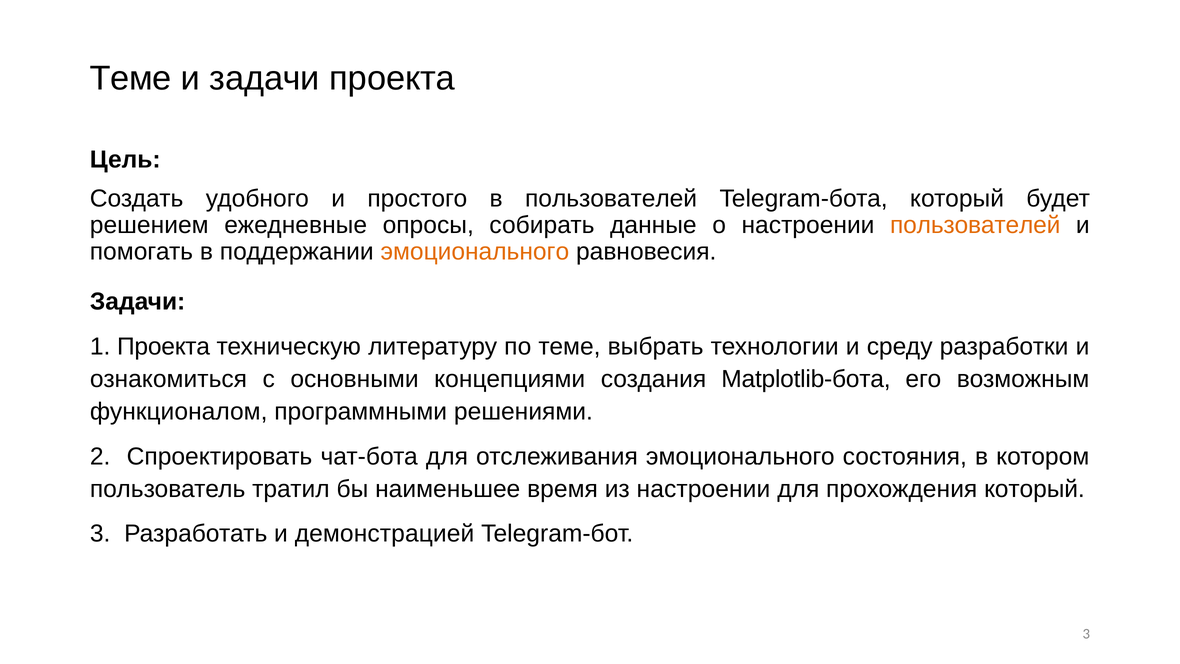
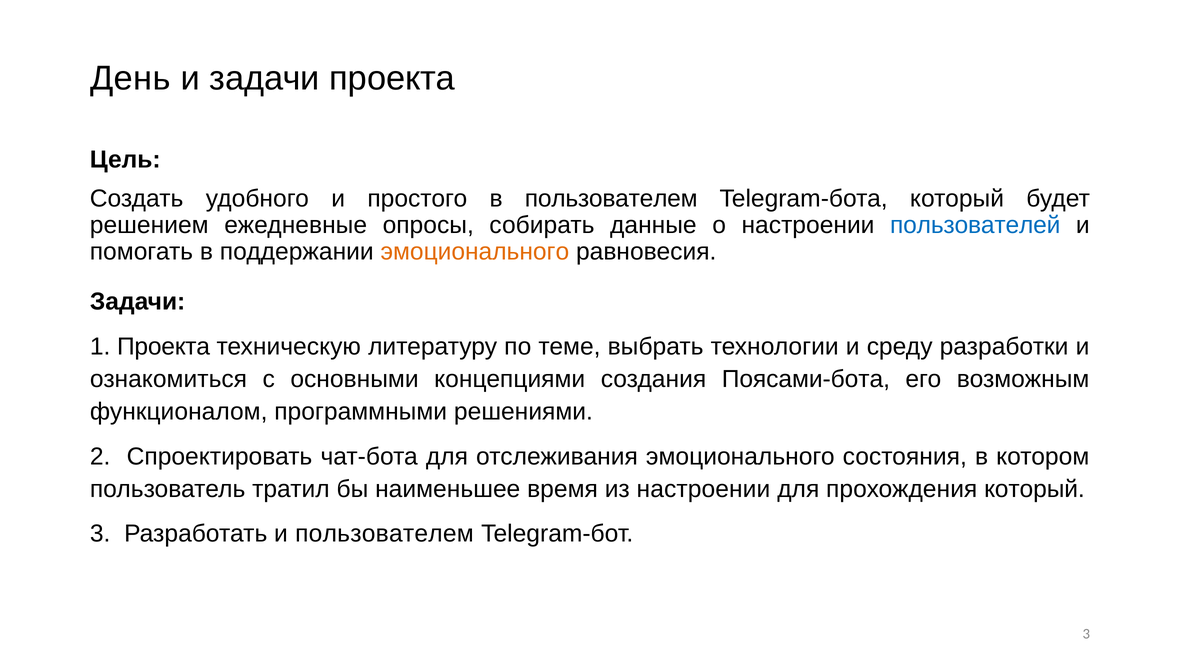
Теме: Теме -> День (130, 79)
в пользователей: пользователей -> пользователем (611, 199)
пользователей colour: orange -> blue (975, 225)
Matplotlib-бота: Matplotlib-бота -> Поясами-бота (806, 379)
и демонстрацией: демонстрацией -> пользователем (384, 534)
